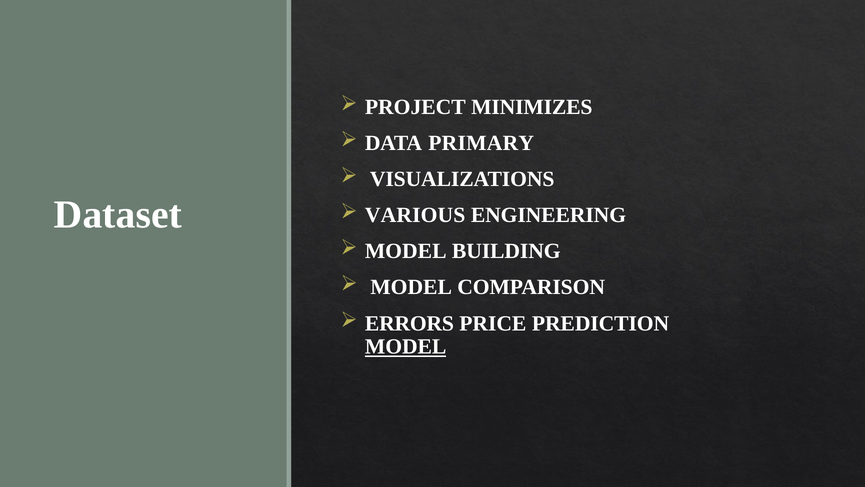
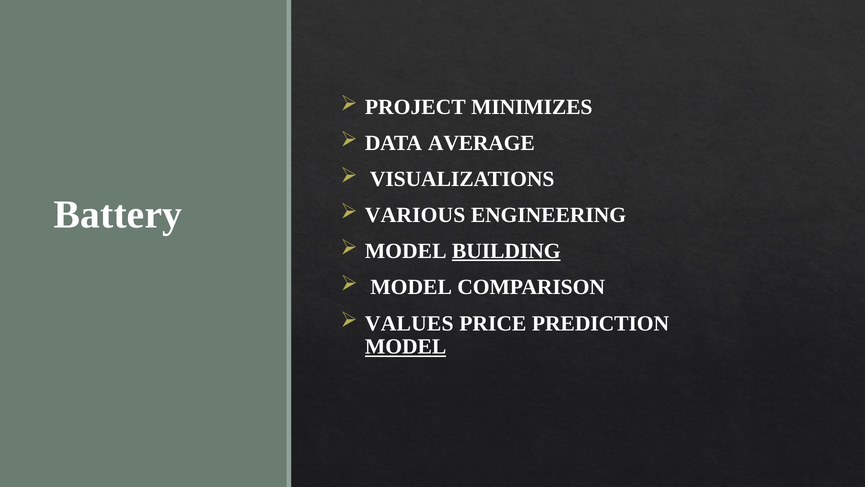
PRIMARY: PRIMARY -> AVERAGE (481, 143)
Dataset: Dataset -> Battery (118, 214)
BUILDING underline: none -> present (506, 251)
ERRORS: ERRORS -> VALUES (409, 323)
